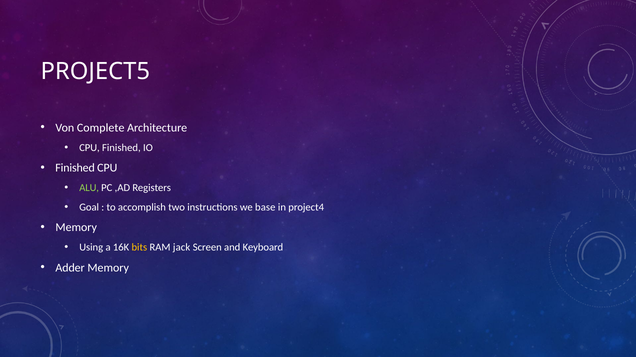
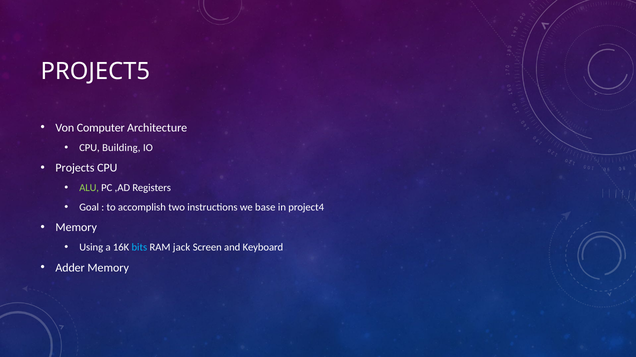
Complete: Complete -> Computer (101, 128)
CPU Finished: Finished -> Building (121, 148)
Finished: Finished -> Projects (75, 168)
bits colour: yellow -> light blue (139, 248)
